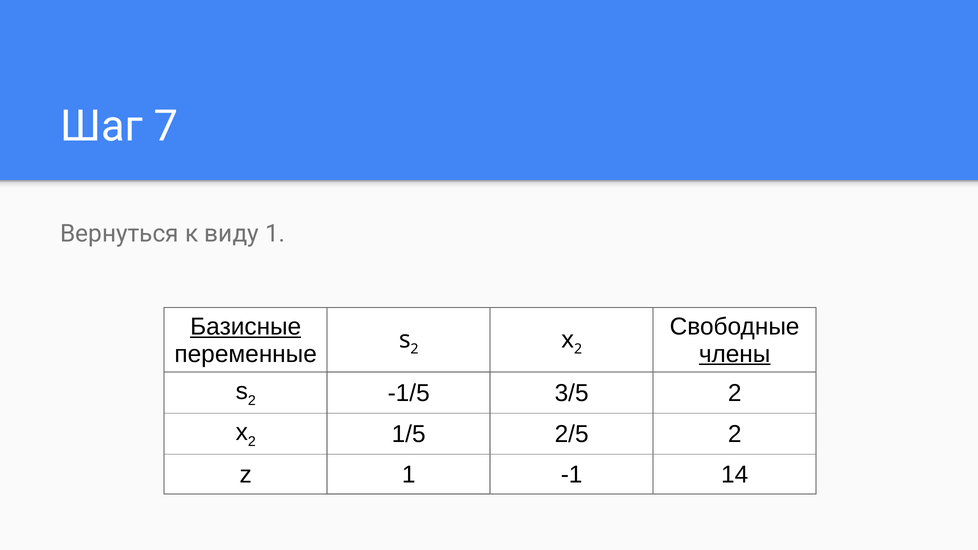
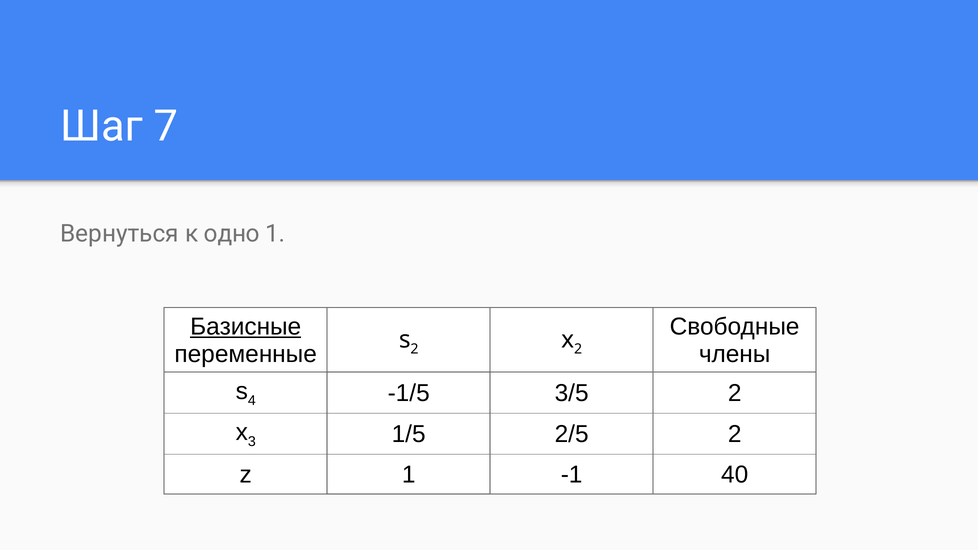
виду: виду -> одно (232, 234)
члены underline: present -> none (735, 354)
2: 2 -> 4 (252, 401)
2: 2 -> 3 (252, 442)
14: 14 -> 40 (735, 475)
